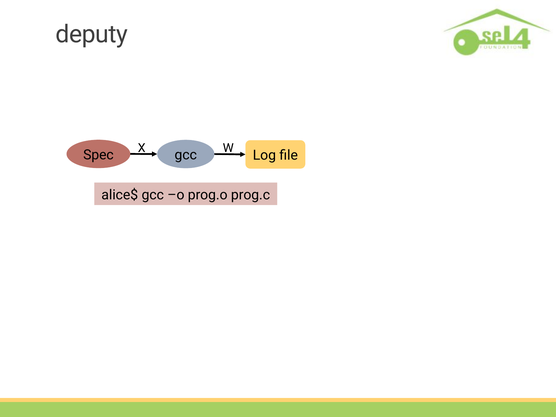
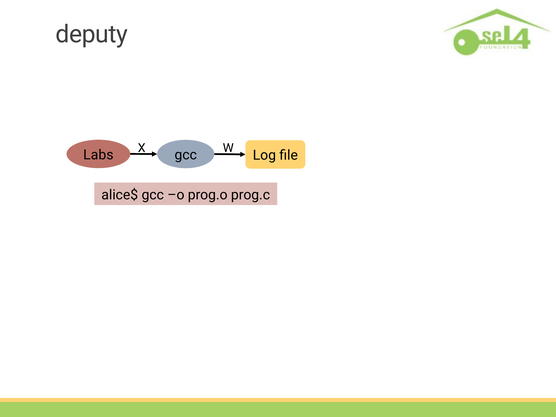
Spec: Spec -> Labs (98, 155)
